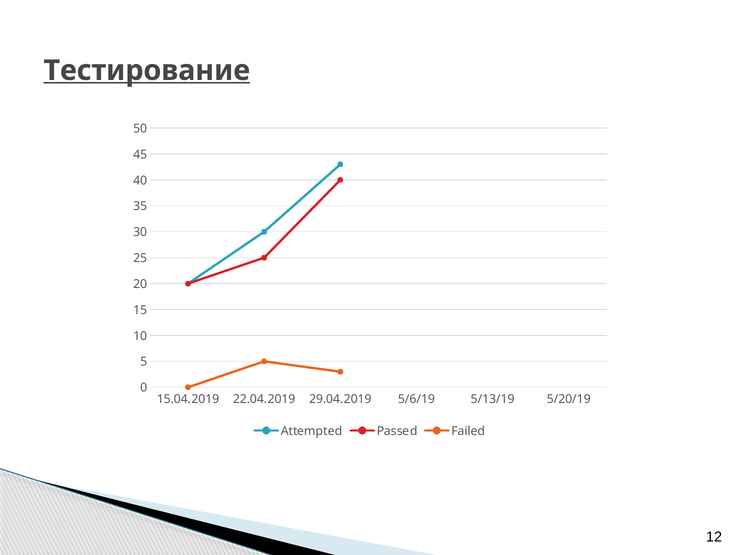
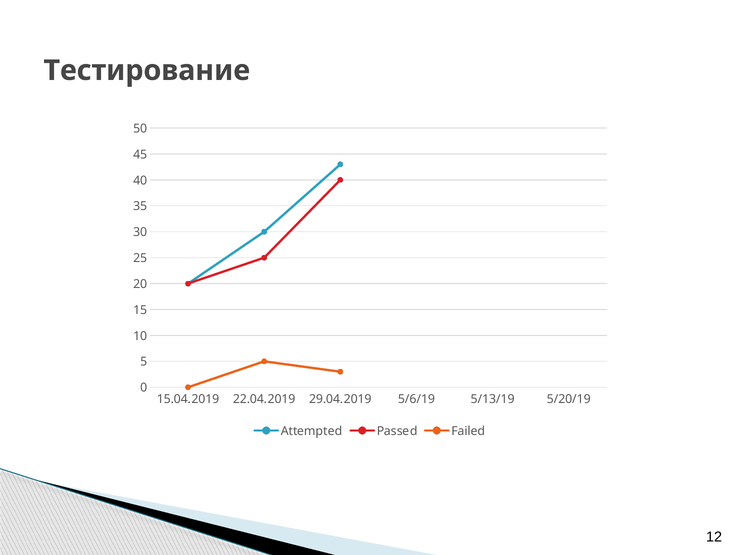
Тестирование underline: present -> none (147, 70)
